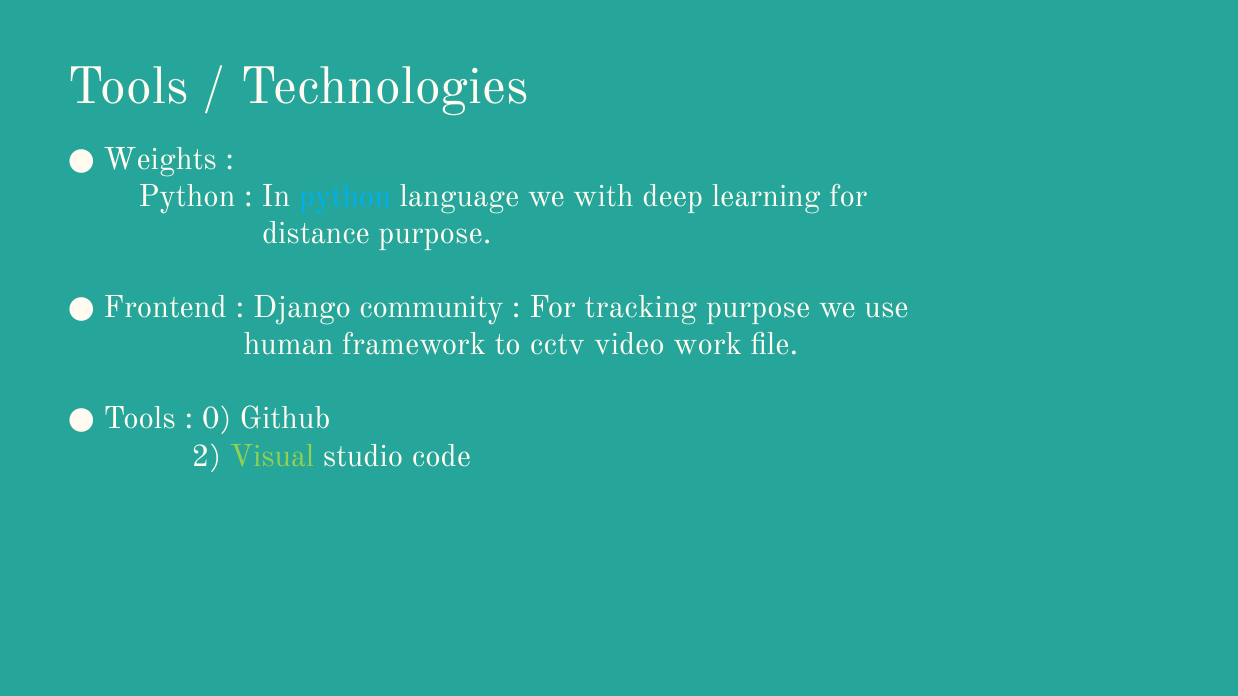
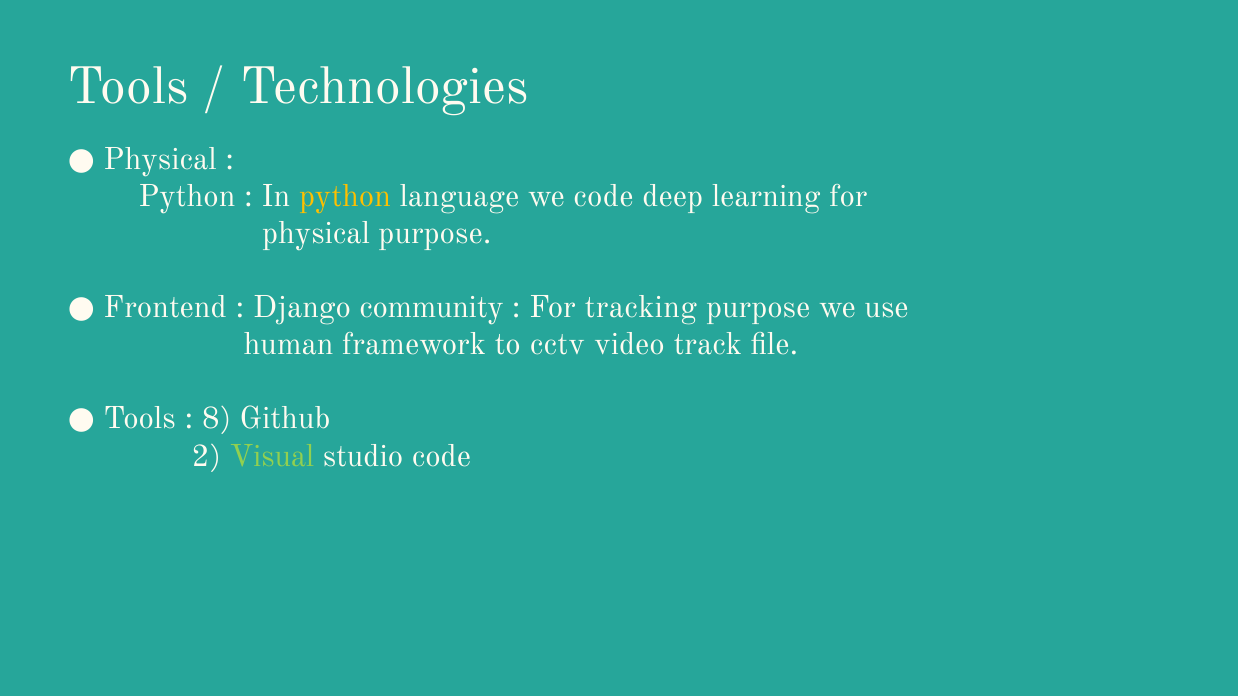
Weights: Weights -> Physical (160, 159)
python colour: light blue -> yellow (345, 196)
we with: with -> code (603, 196)
distance: distance -> physical (316, 233)
work: work -> track (708, 345)
0: 0 -> 8 (217, 419)
